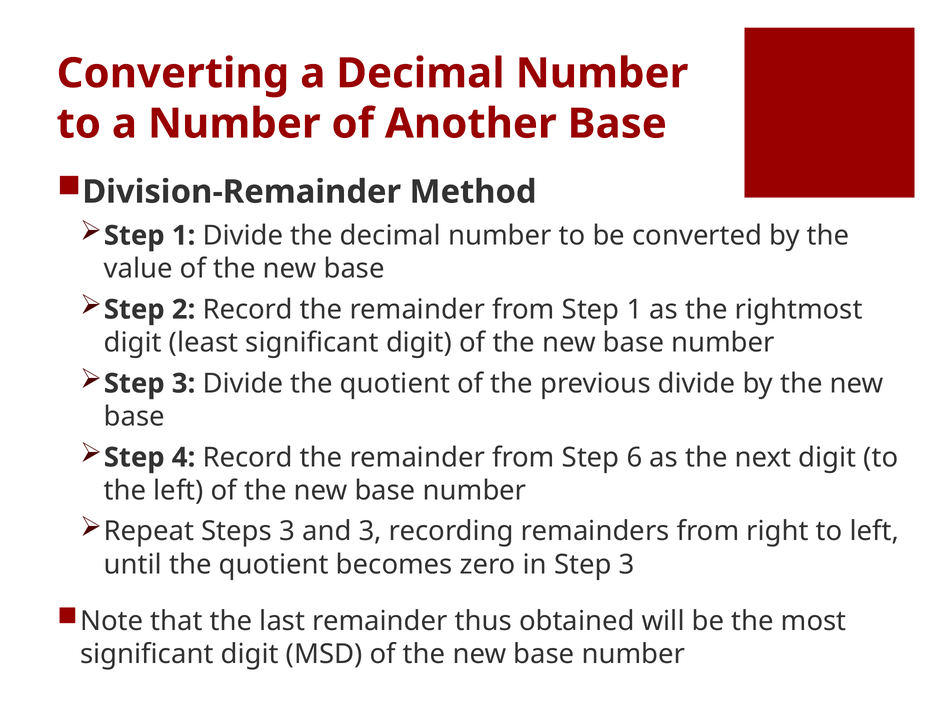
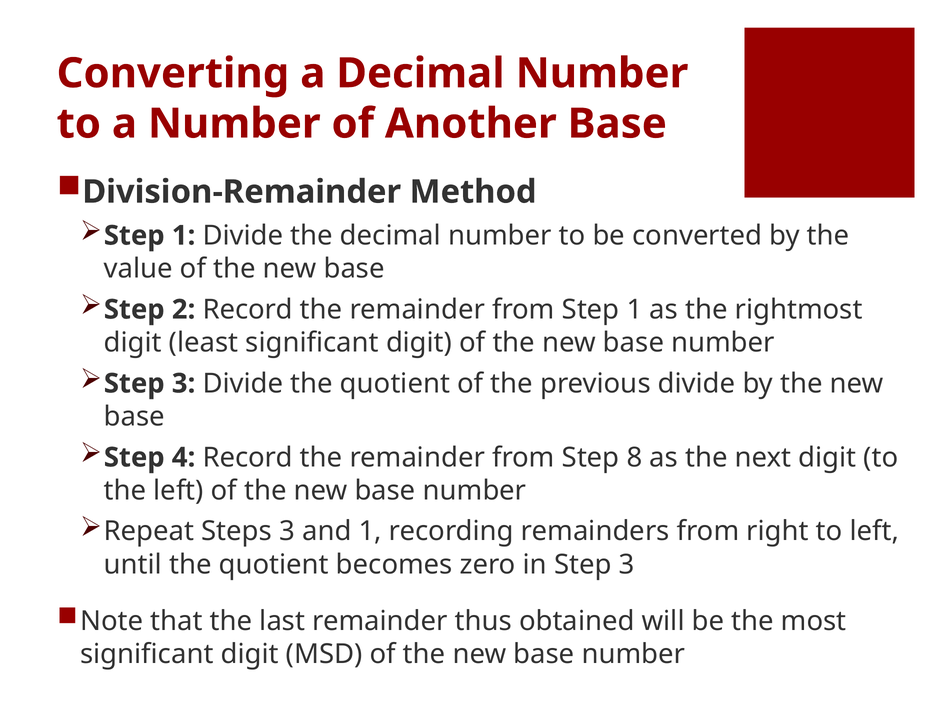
6: 6 -> 8 (634, 457)
and 3: 3 -> 1 (370, 531)
